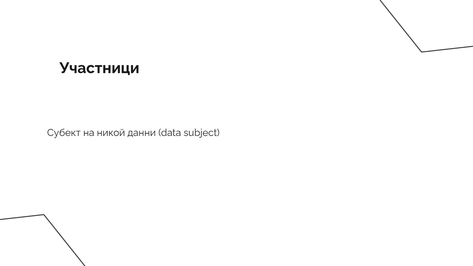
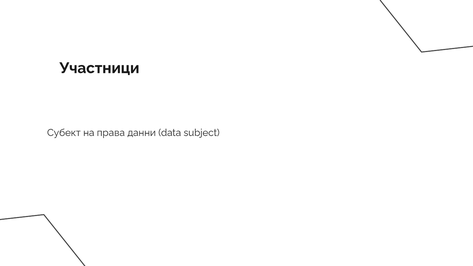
никой: никой -> права (111, 133)
